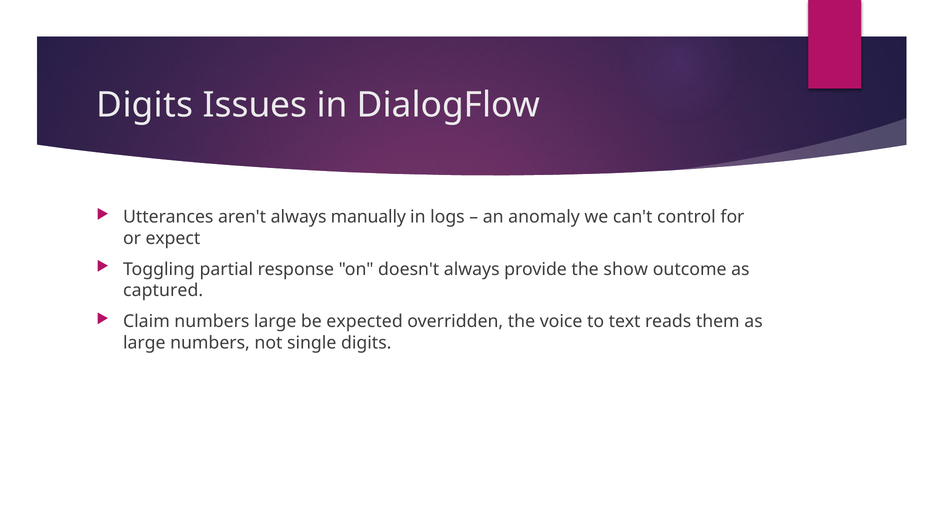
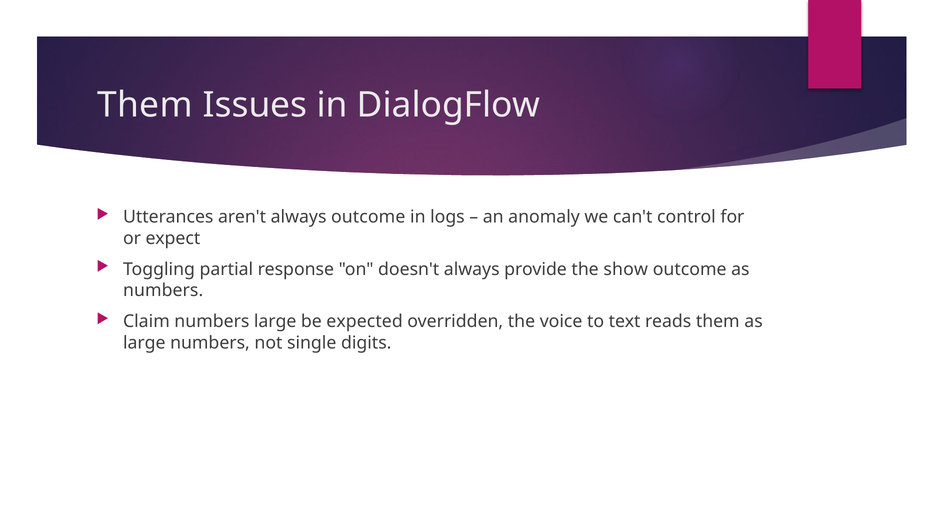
Digits: Digits -> Them (145, 105)
always manually: manually -> outcome (368, 217)
captured: captured -> numbers (163, 291)
